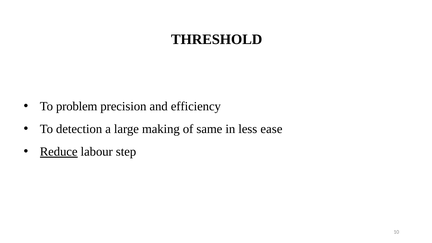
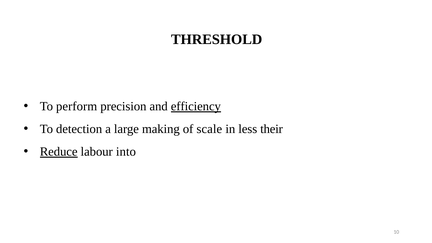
problem: problem -> perform (77, 106)
efficiency underline: none -> present (196, 106)
same: same -> scale (209, 129)
ease: ease -> their (272, 129)
step: step -> into (126, 152)
